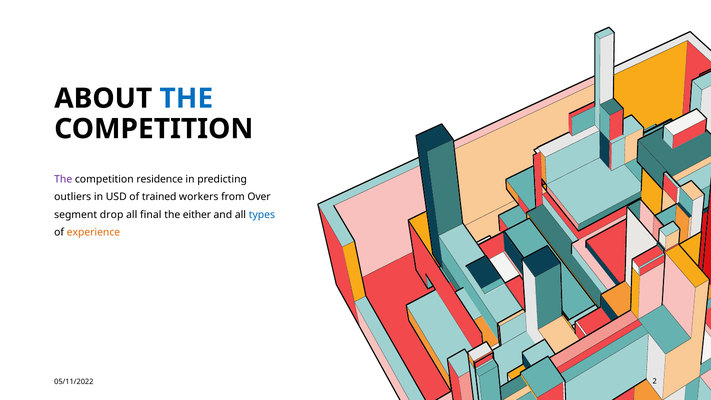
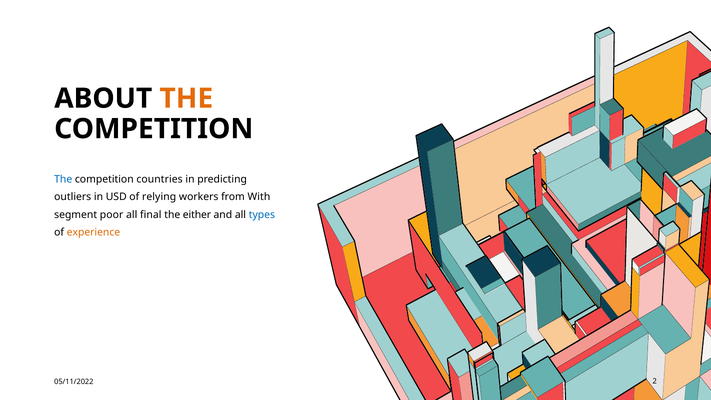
THE colour: blue -> orange (186, 98)
The colour: purple -> blue (63, 179)
residence: residence -> countries (160, 179)
trained: trained -> relying (159, 197)
Over: Over -> With (259, 197)
drop: drop -> poor (112, 215)
